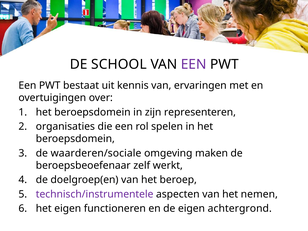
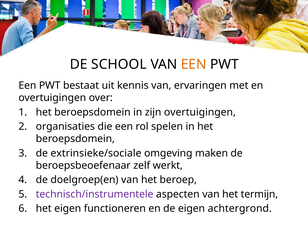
EEN colour: purple -> orange (194, 64)
zijn representeren: representeren -> overtuigingen (200, 112)
waarderen/sociale: waarderen/sociale -> extrinsieke/sociale (96, 153)
nemen: nemen -> termijn (259, 194)
